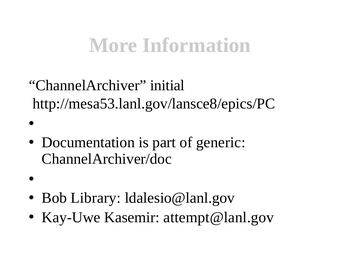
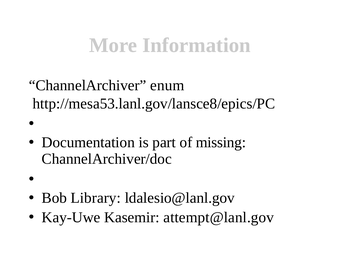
initial: initial -> enum (167, 85)
generic: generic -> missing (221, 142)
